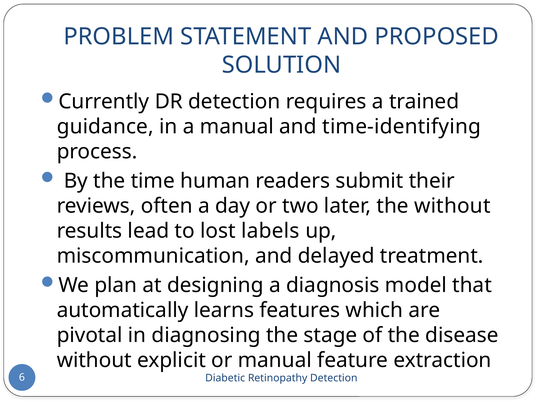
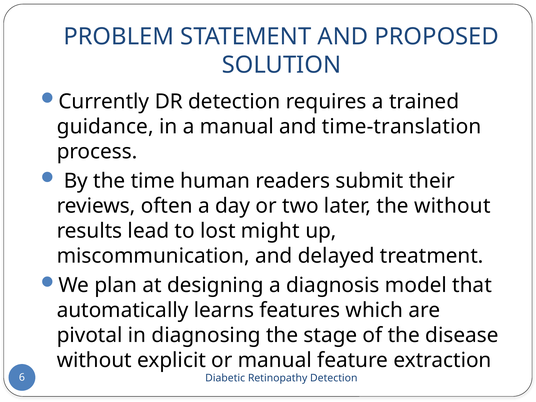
time-identifying: time-identifying -> time-translation (402, 127)
labels: labels -> might (270, 231)
